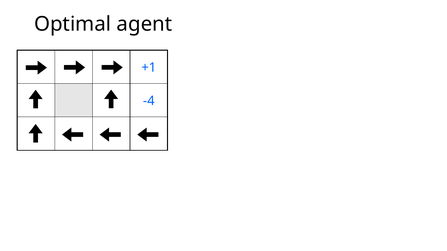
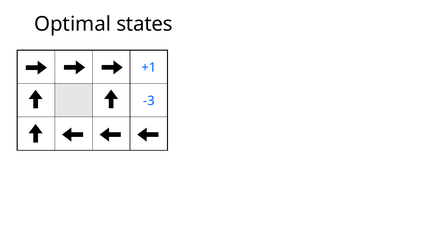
agent: agent -> states (145, 24)
-4: -4 -> -3 (149, 101)
